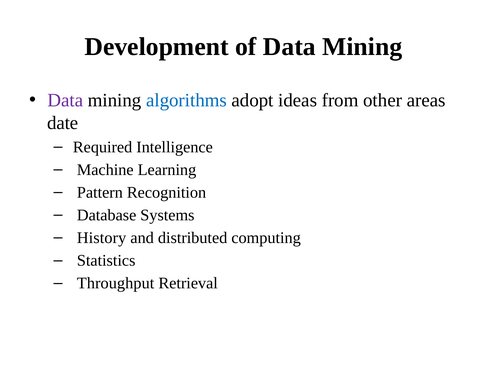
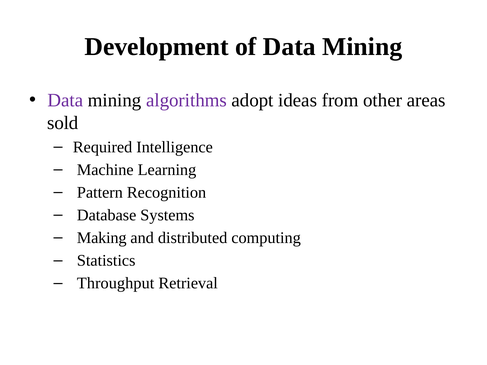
algorithms colour: blue -> purple (186, 100)
date: date -> sold (63, 123)
History: History -> Making (102, 238)
